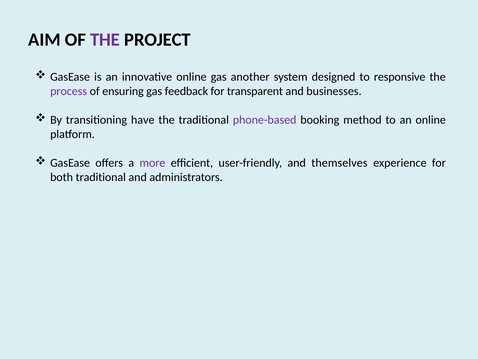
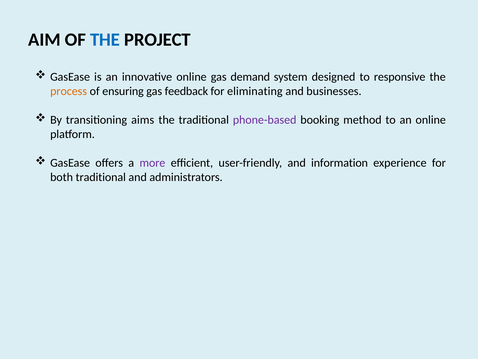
THE colour: purple -> blue (105, 40)
another: another -> demand (250, 77)
process colour: purple -> orange (69, 91)
transparent: transparent -> eliminating (255, 91)
have: have -> aims (143, 120)
themselves: themselves -> information (340, 163)
